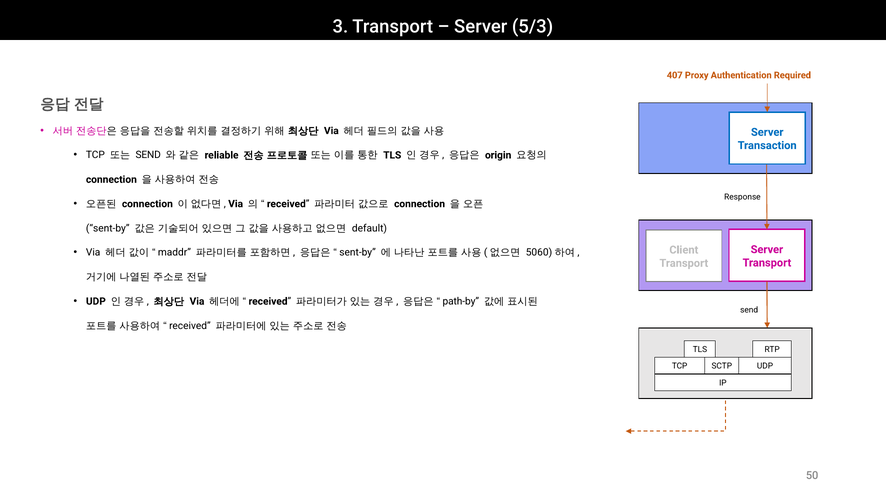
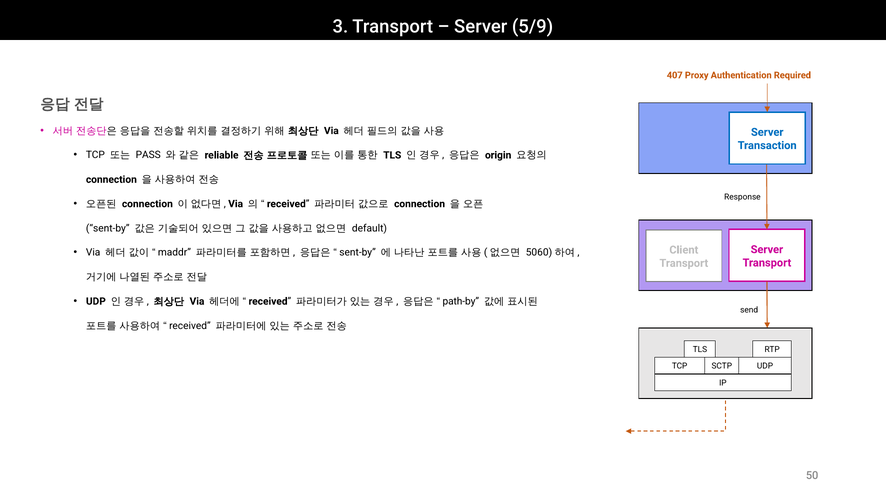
5/3: 5/3 -> 5/9 (533, 27)
SEND: SEND -> PASS (148, 155)
